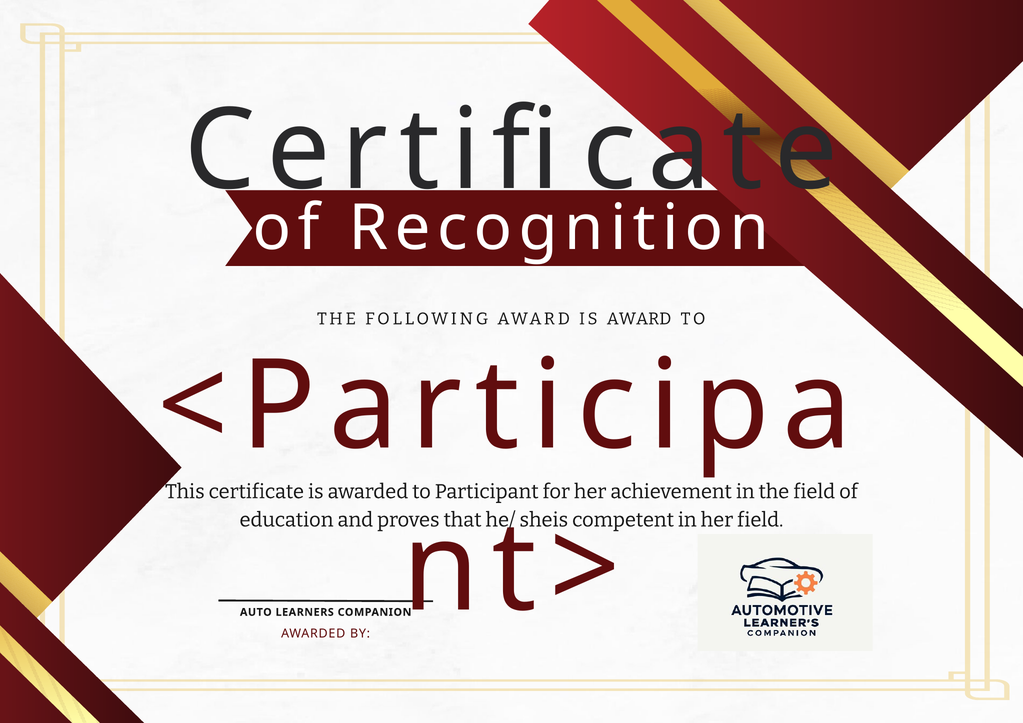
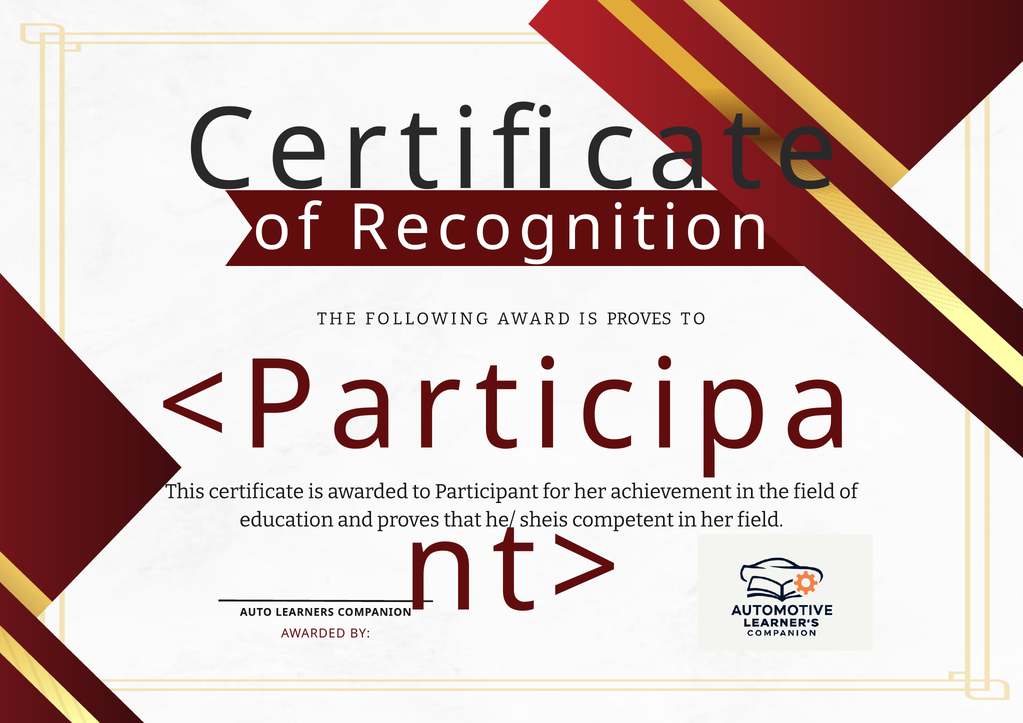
IS AWARD: AWARD -> PROVES (639, 319)
